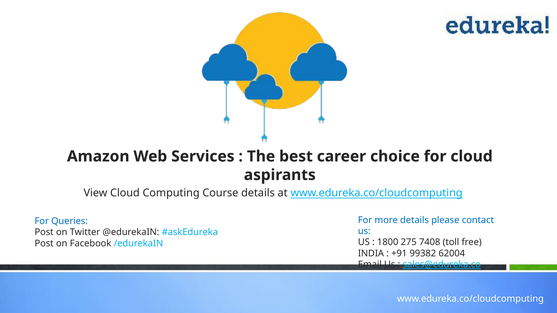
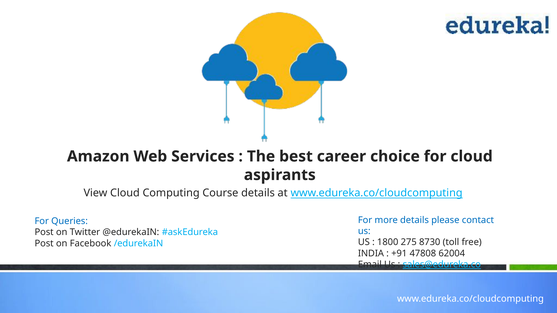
7408: 7408 -> 8730 (430, 242)
99382: 99382 -> 47808 (423, 254)
